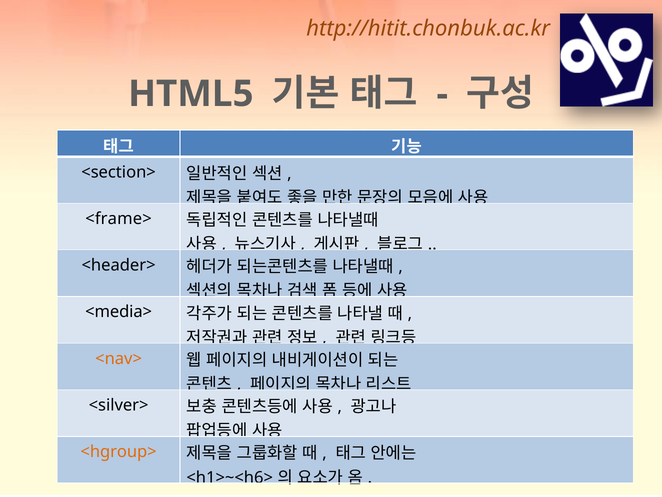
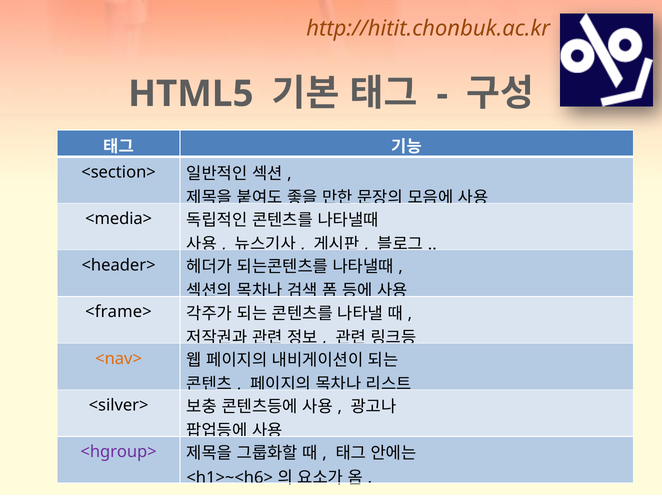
<frame>: <frame> -> <media> (119, 218)
<media>: <media> -> <frame> (118, 312)
<hgroup> colour: orange -> purple (119, 452)
